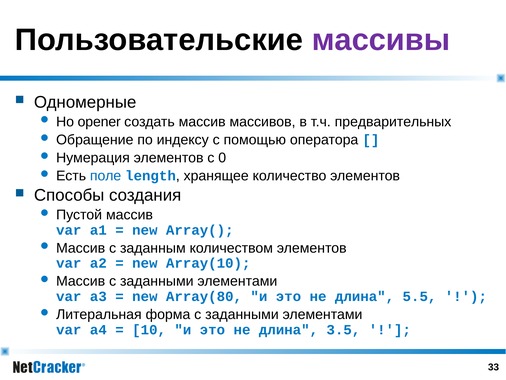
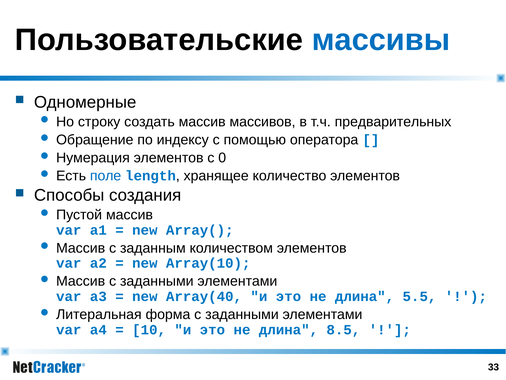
массивы colour: purple -> blue (381, 40)
opener: opener -> строку (99, 122)
Array(80: Array(80 -> Array(40 (204, 296)
3.5: 3.5 -> 8.5 (343, 329)
